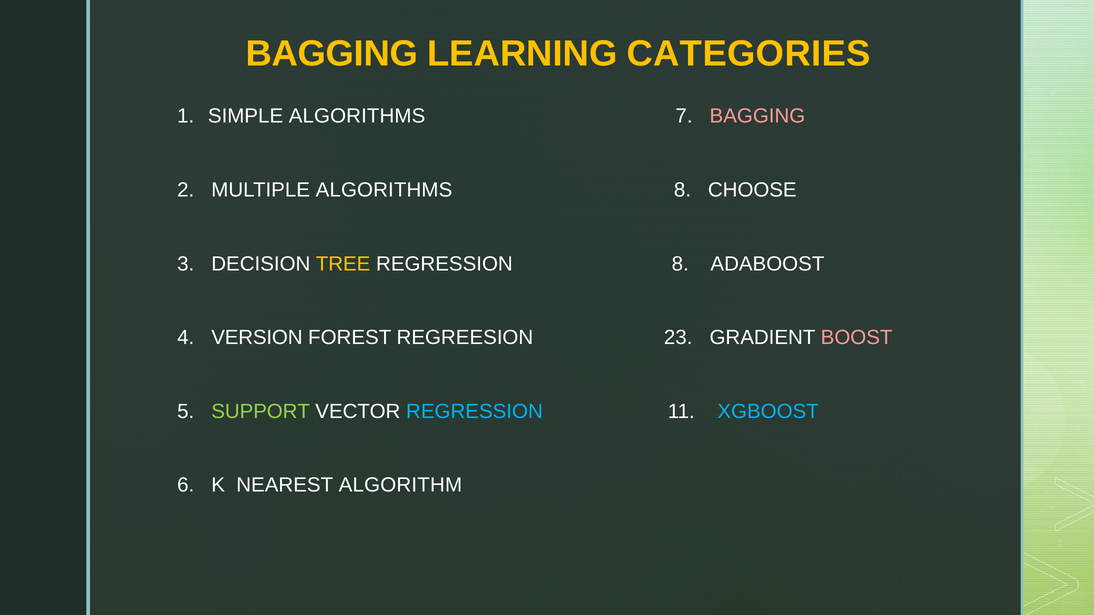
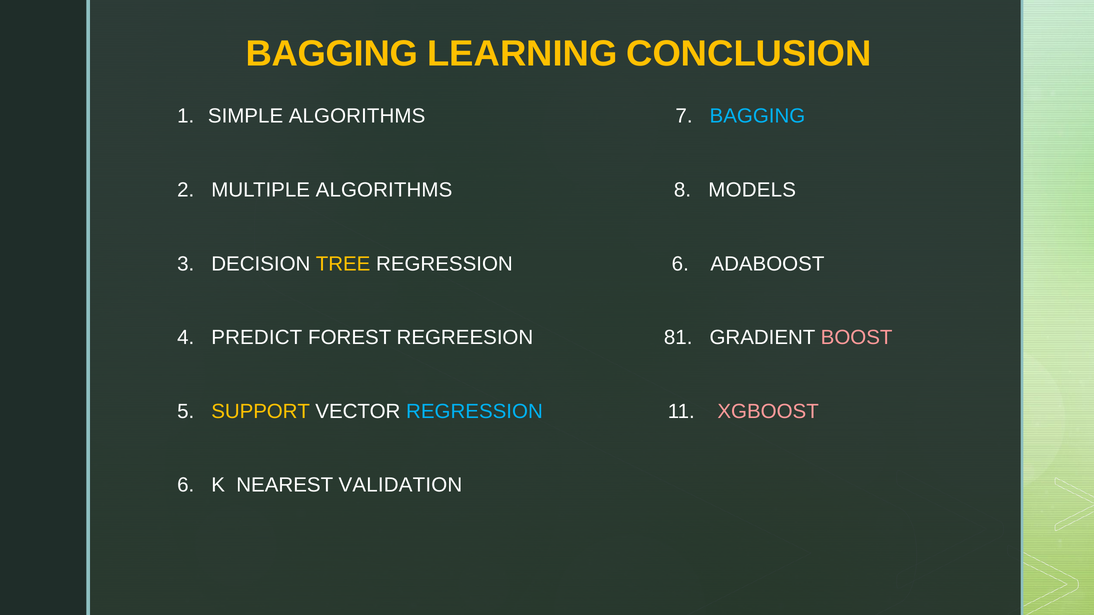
CATEGORIES: CATEGORIES -> CONCLUSION (749, 54)
BAGGING colour: pink -> light blue (757, 116)
CHOOSE: CHOOSE -> MODELS (752, 190)
REGRESSION 8: 8 -> 6 (680, 264)
VERSION: VERSION -> PREDICT (257, 338)
23: 23 -> 81 (678, 338)
SUPPORT colour: light green -> yellow (261, 412)
XGBOOST colour: light blue -> pink (768, 412)
ALGORITHM: ALGORITHM -> VALIDATION (400, 485)
